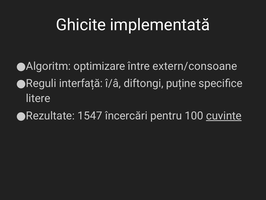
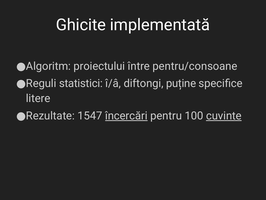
optimizare: optimizare -> proiectului (99, 66)
extern/consoane: extern/consoane -> pentru/consoane (195, 66)
interfață: interfață -> statistici (81, 83)
încercări underline: none -> present (126, 116)
